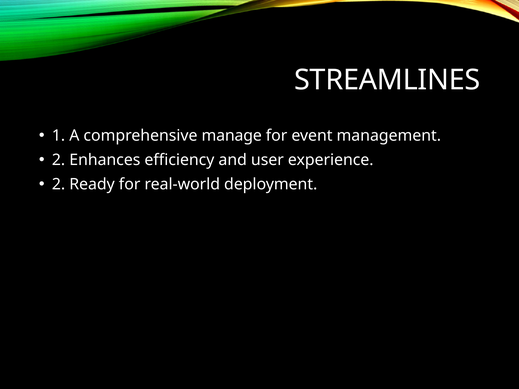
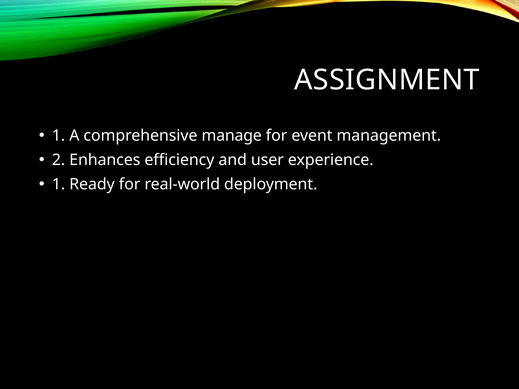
STREAMLINES: STREAMLINES -> ASSIGNMENT (387, 80)
2: 2 -> 1 (59, 184)
